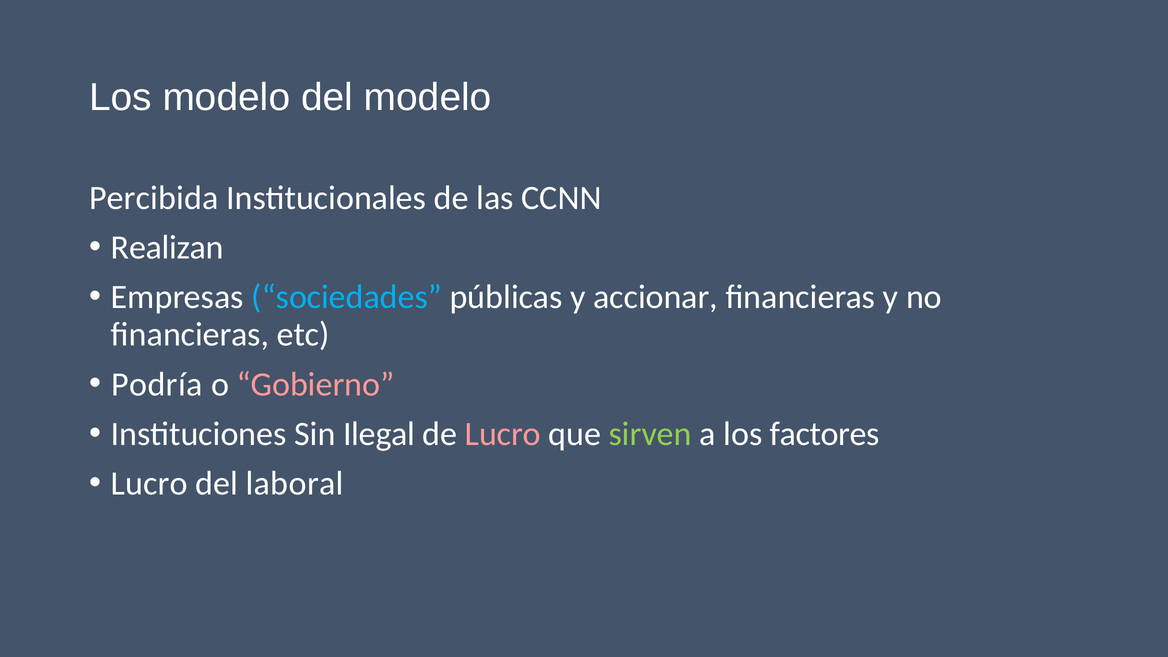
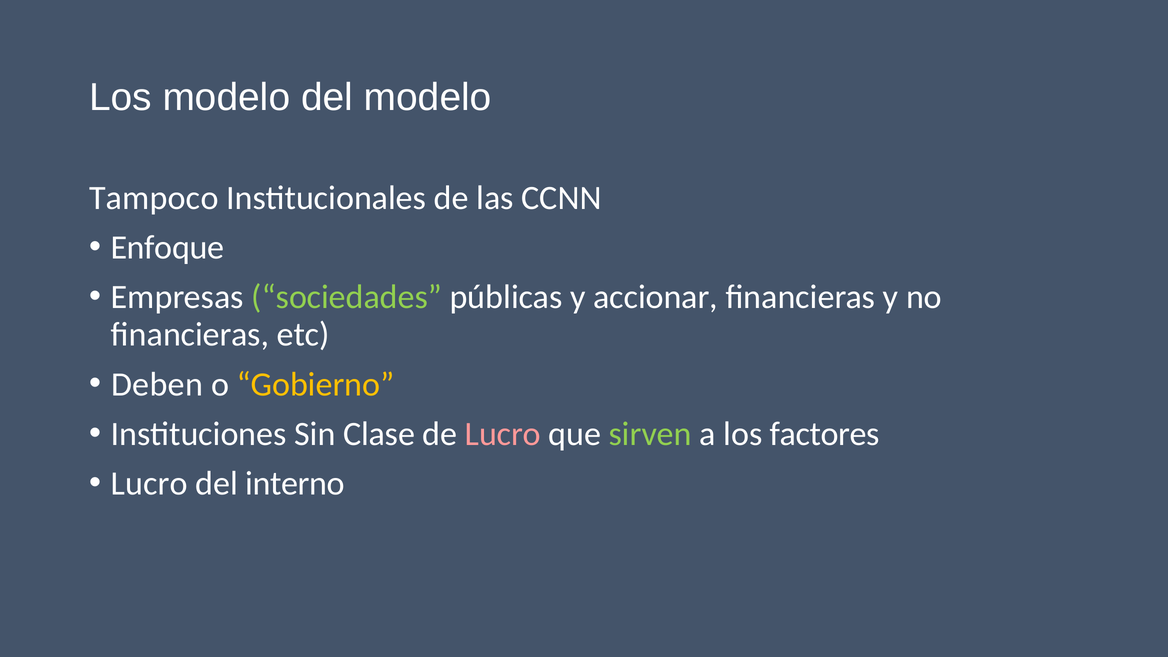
Percibida: Percibida -> Tampoco (154, 198)
Realizan: Realizan -> Enfoque (167, 248)
sociedades colour: light blue -> light green (347, 297)
Podría: Podría -> Deben (157, 384)
Gobierno colour: pink -> yellow (316, 384)
Ilegal: Ilegal -> Clase (379, 434)
laboral: laboral -> interno (295, 484)
